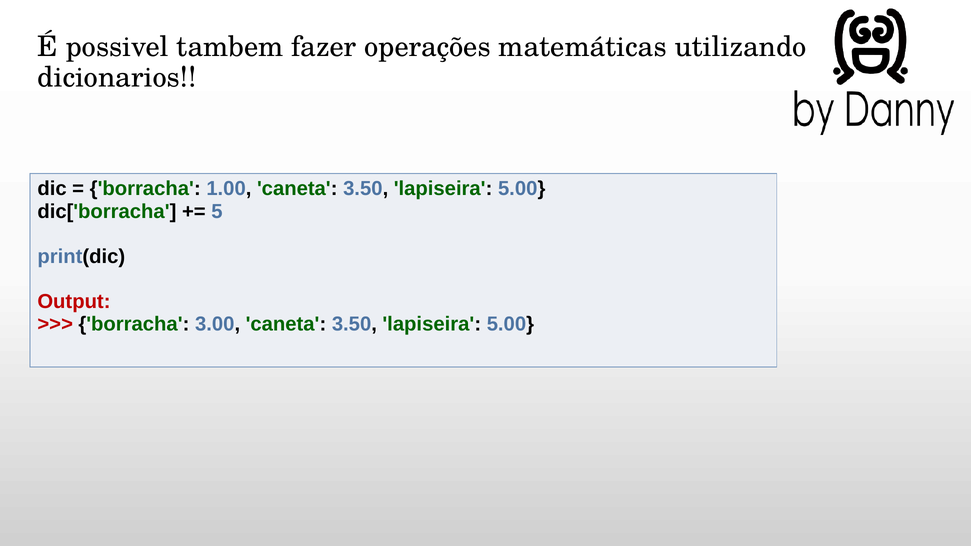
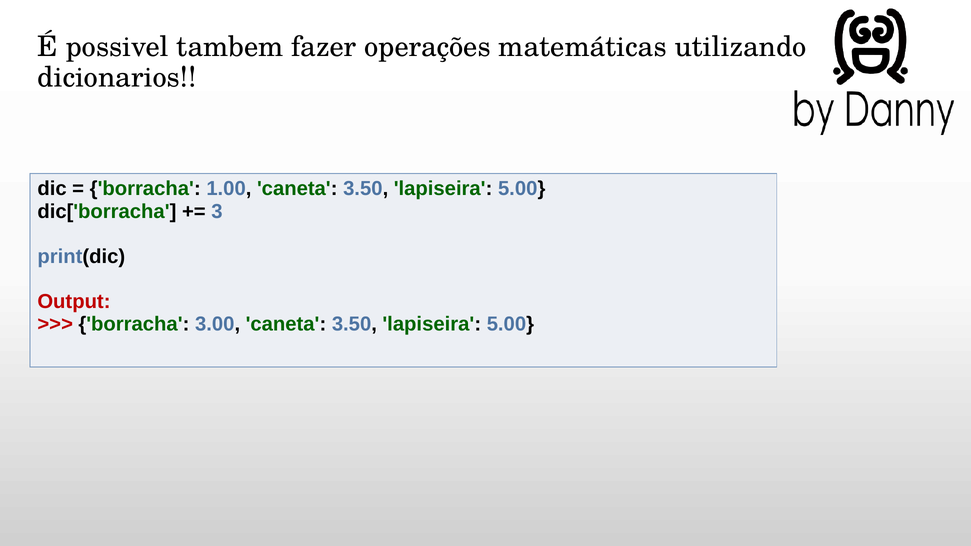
5: 5 -> 3 (217, 211)
